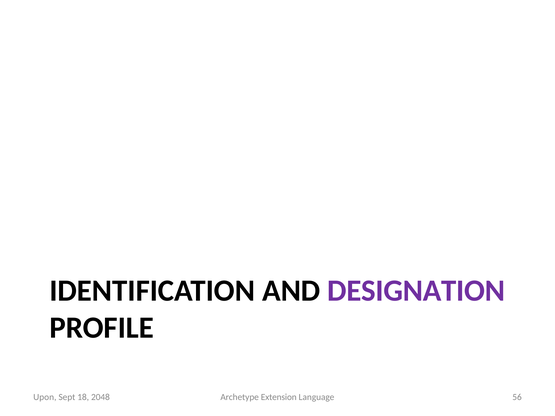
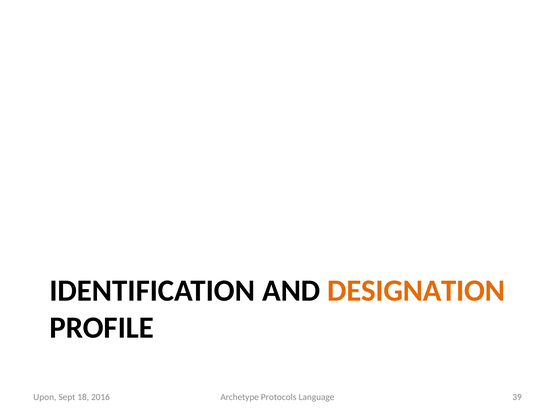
DESIGNATION colour: purple -> orange (416, 291)
Extension: Extension -> Protocols (279, 397)
56: 56 -> 39 (517, 397)
2048: 2048 -> 2016 (100, 398)
